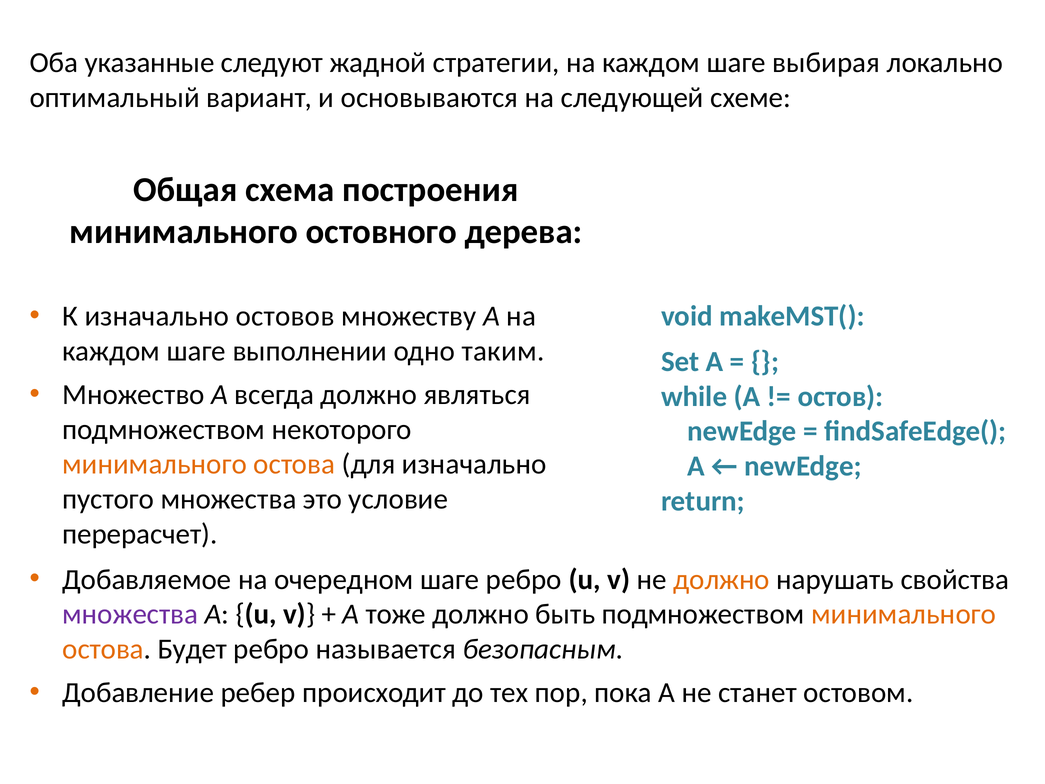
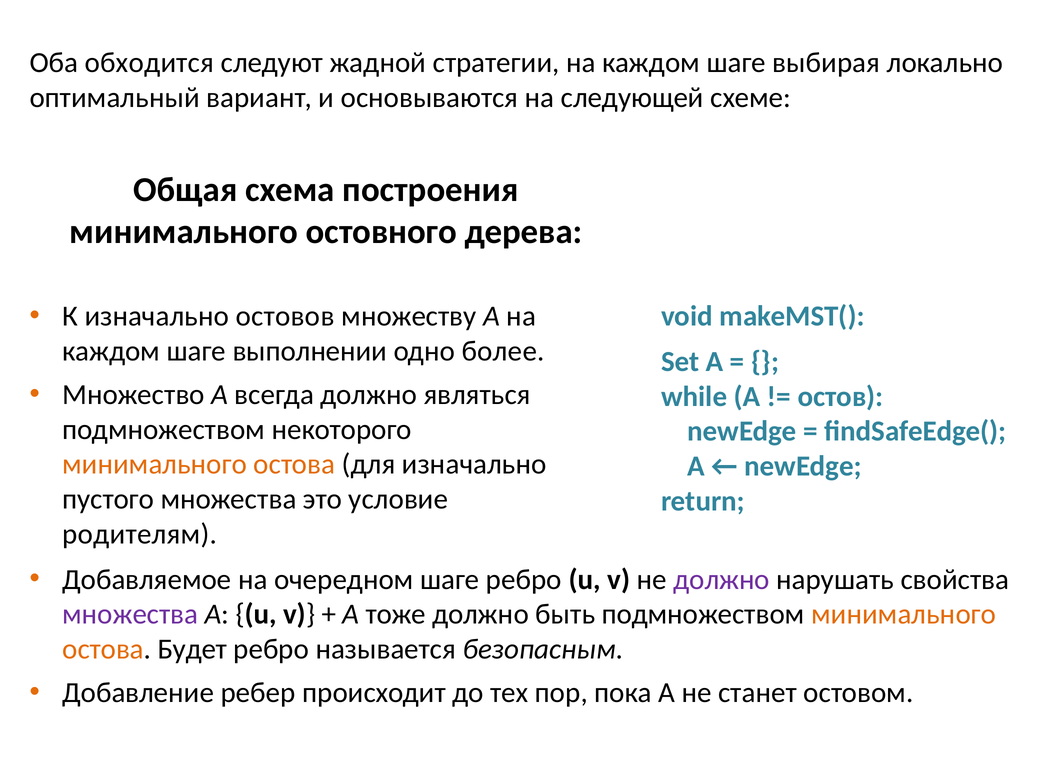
указанные: указанные -> обходится (149, 63)
таким: таким -> более (503, 351)
перерасчет: перерасчет -> родителям (140, 534)
должно colour: orange -> purple (722, 579)
